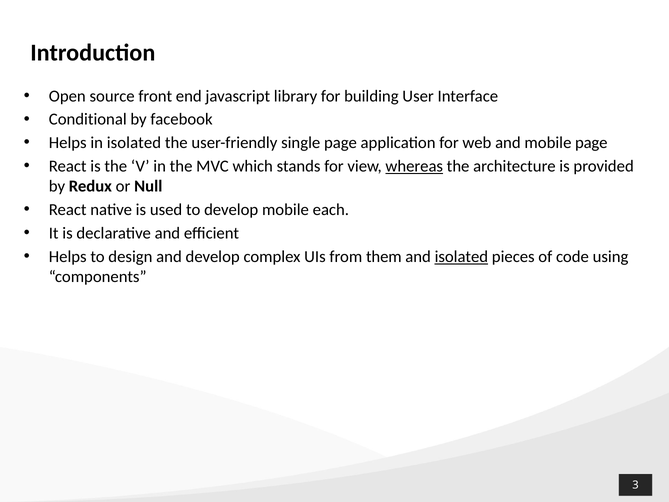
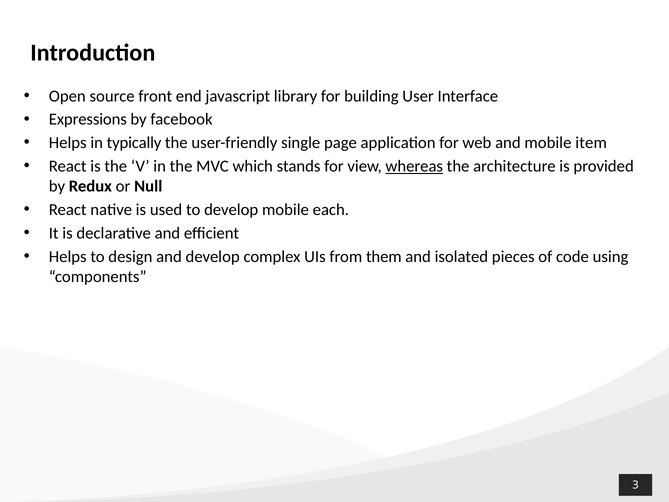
Conditional: Conditional -> Expressions (88, 119)
in isolated: isolated -> typically (134, 143)
mobile page: page -> item (591, 143)
isolated underline: present -> none (461, 257)
